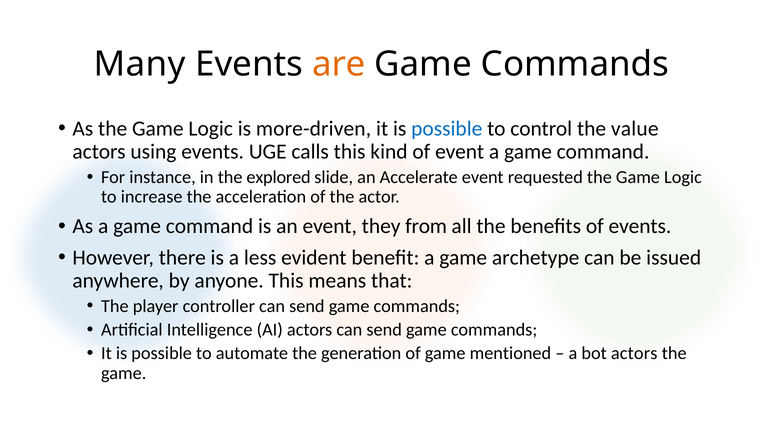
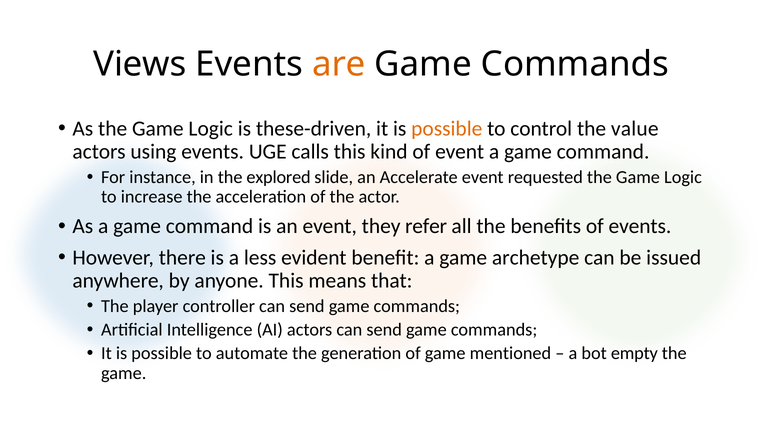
Many: Many -> Views (140, 64)
more-driven: more-driven -> these-driven (314, 129)
possible colour: blue -> orange (447, 129)
from: from -> refer (426, 226)
bot actors: actors -> empty (634, 354)
